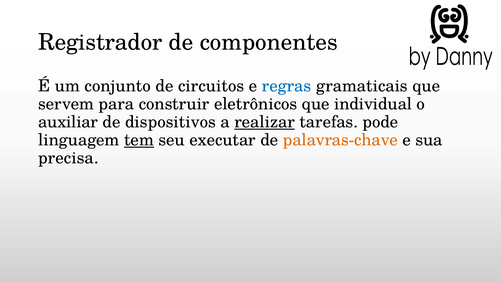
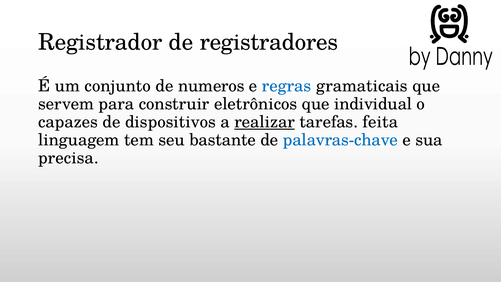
componentes: componentes -> registradores (269, 42)
circuitos: circuitos -> numeros (211, 86)
auxiliar: auxiliar -> capazes (68, 122)
pode: pode -> feita (380, 122)
tem underline: present -> none (139, 140)
executar: executar -> bastante (223, 140)
palavras-chave colour: orange -> blue (340, 140)
